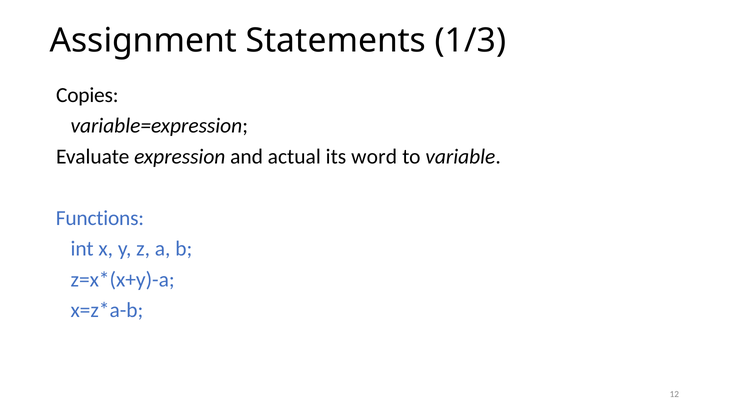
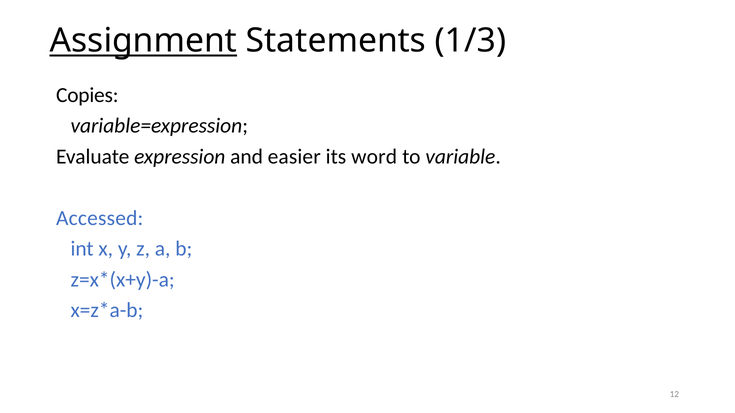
Assignment underline: none -> present (143, 41)
actual: actual -> easier (294, 157)
Functions: Functions -> Accessed (100, 218)
